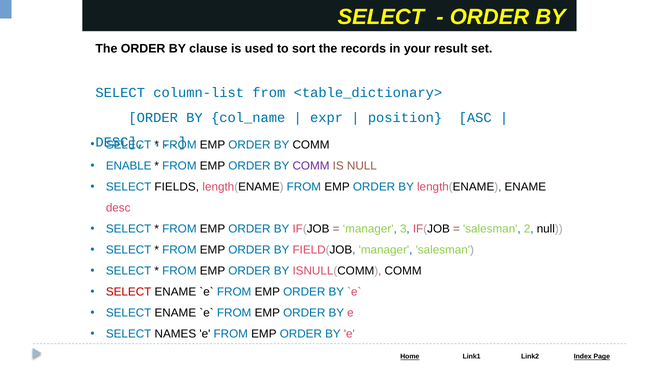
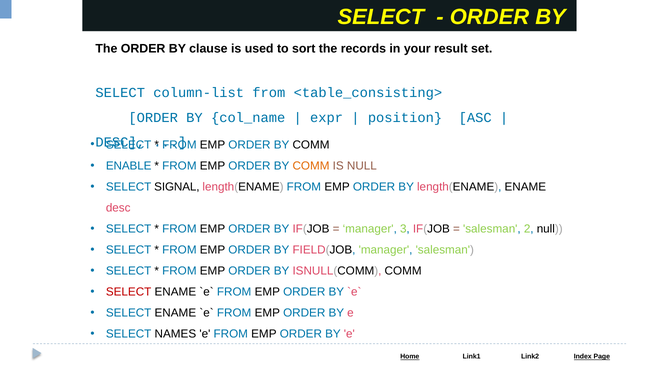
<table_dictionary>: <table_dictionary> -> <table_consisting> (368, 93)
COMM colour: purple -> orange (311, 166)
FIELDS: FIELDS -> SIGNAL (177, 187)
